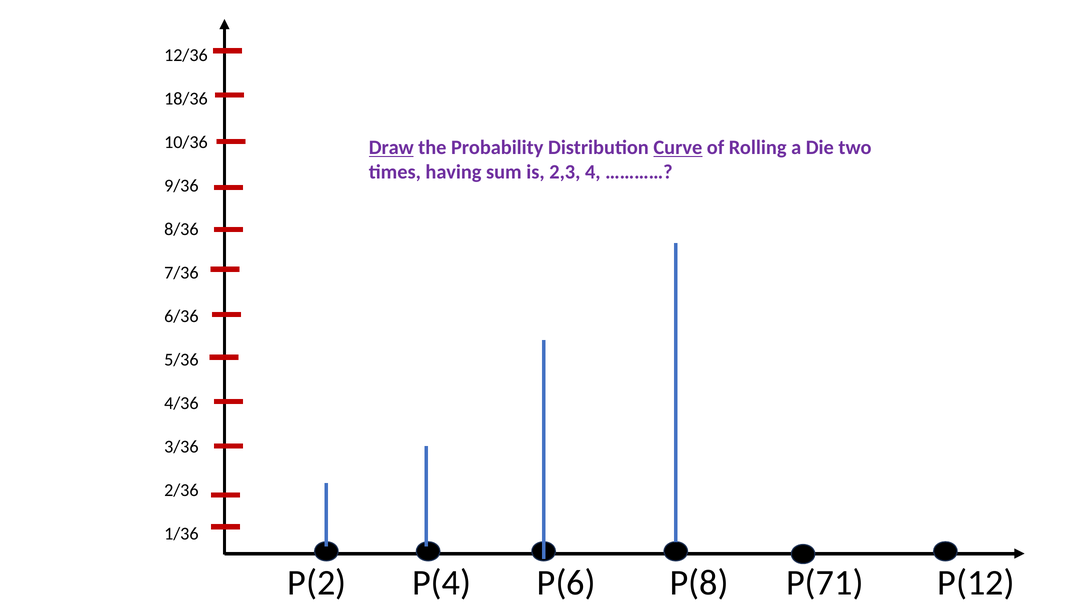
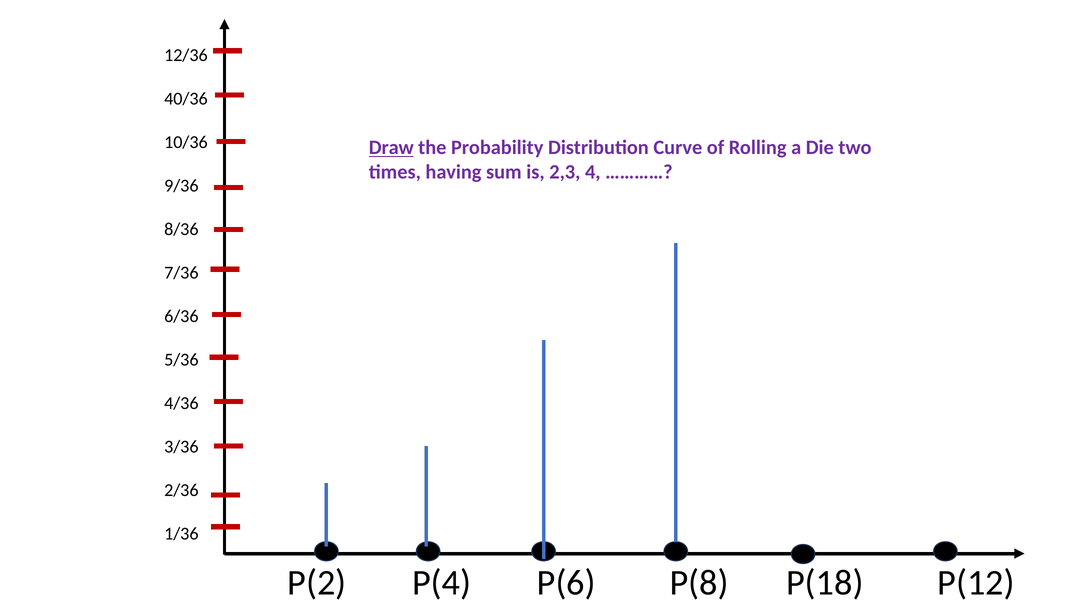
18/36: 18/36 -> 40/36 (186, 99)
Curve underline: present -> none (678, 148)
P(71: P(71 -> P(18 (825, 583)
